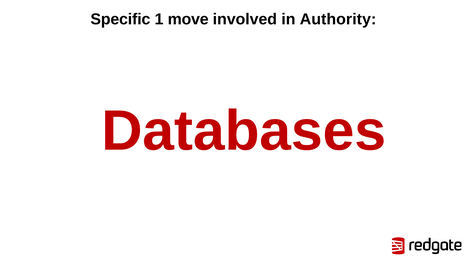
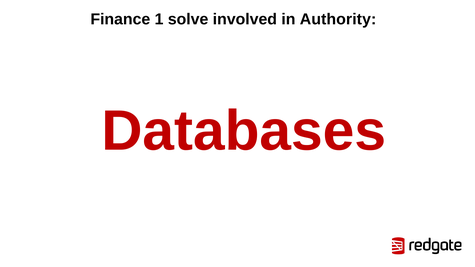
Specific: Specific -> Finance (120, 19)
move: move -> solve (188, 19)
